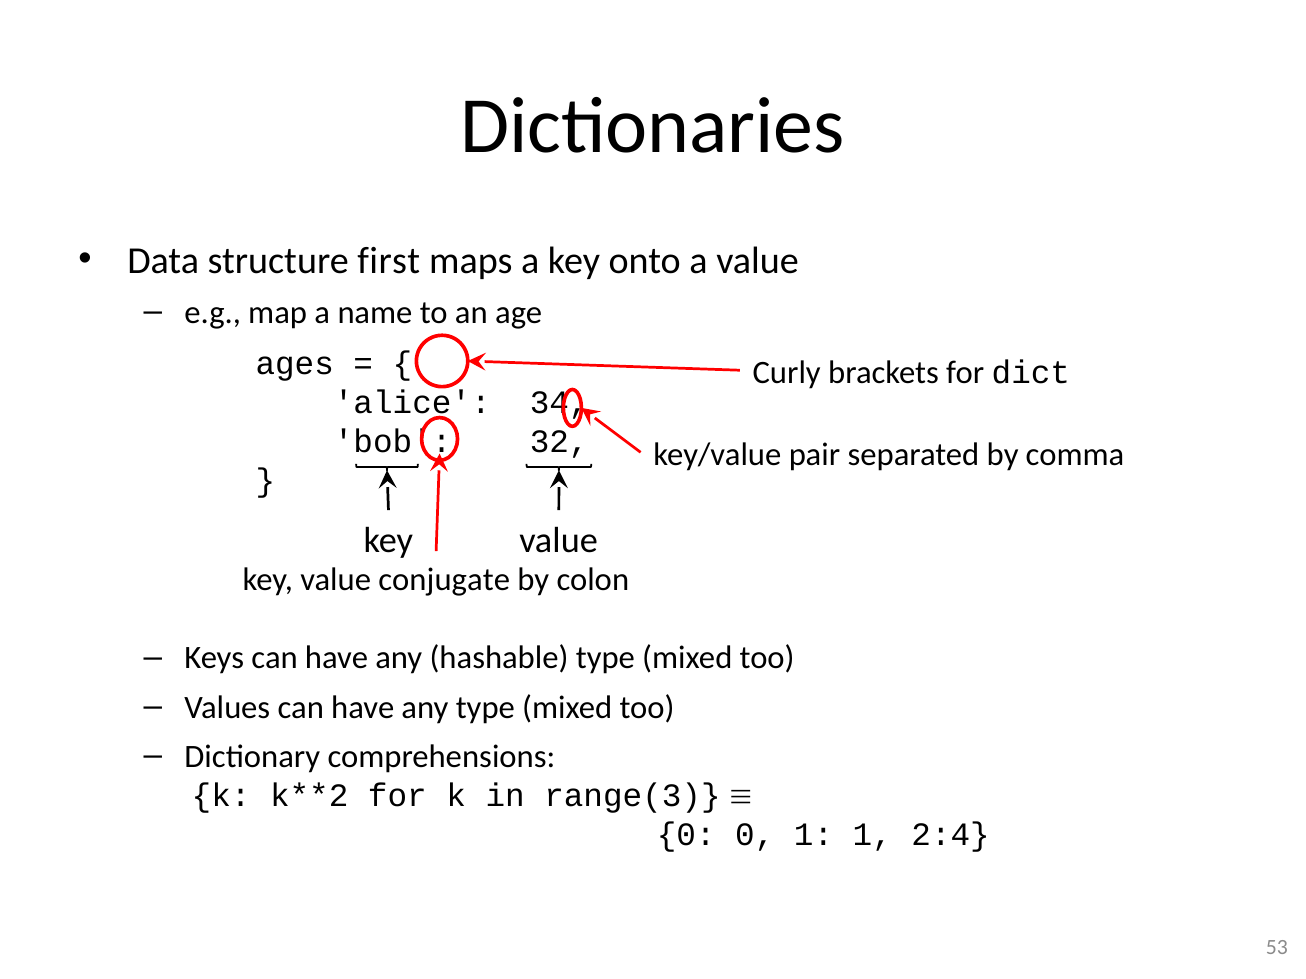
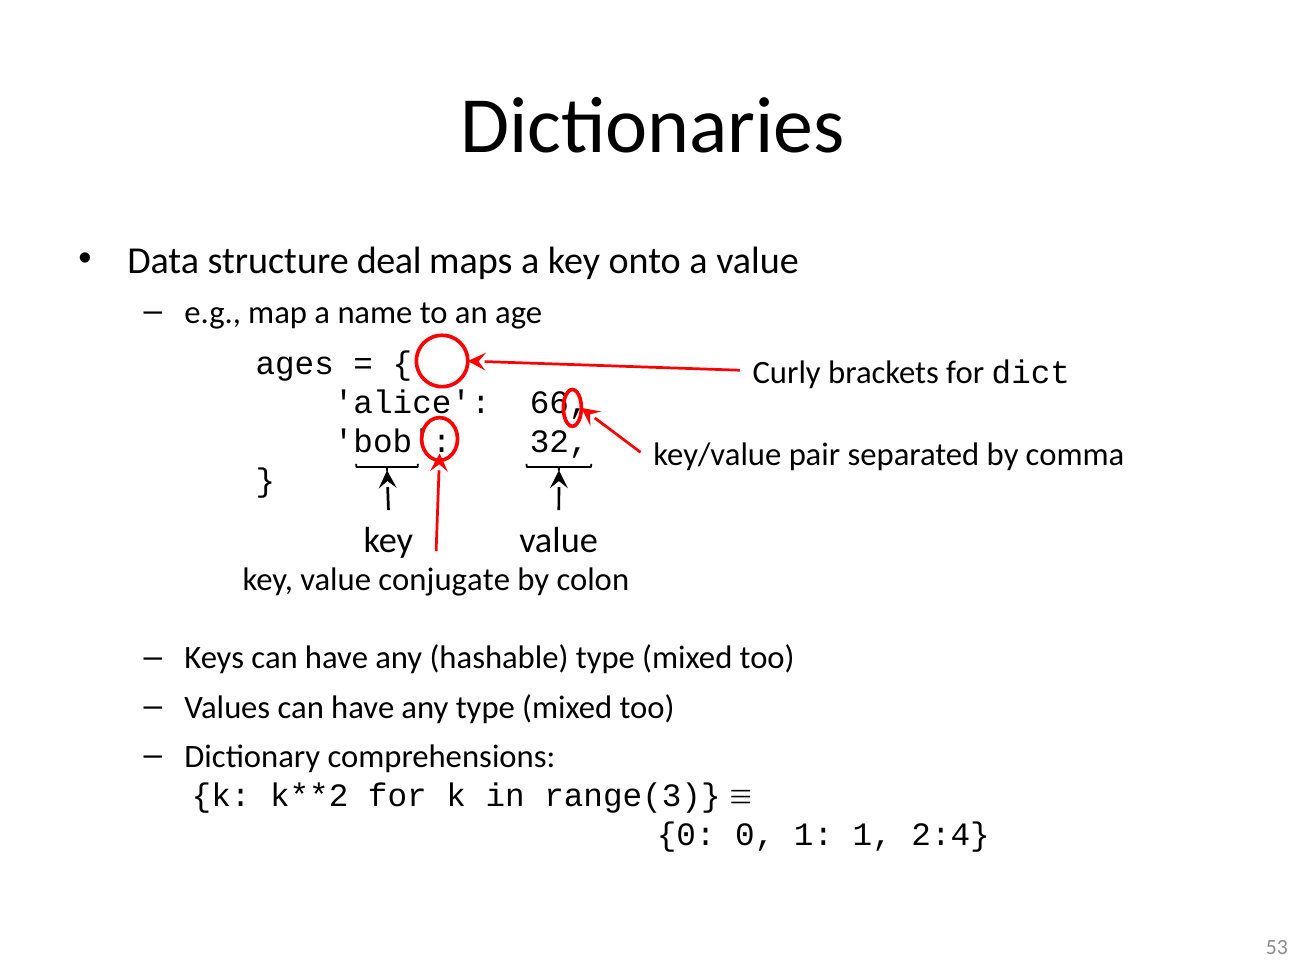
first: first -> deal (389, 261)
34: 34 -> 66 (559, 403)
